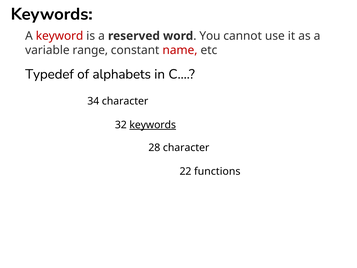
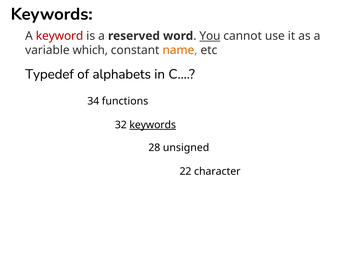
You underline: none -> present (210, 36)
range: range -> which (90, 50)
name colour: red -> orange (180, 50)
34 character: character -> functions (125, 101)
28 character: character -> unsigned (186, 148)
functions: functions -> character (217, 171)
